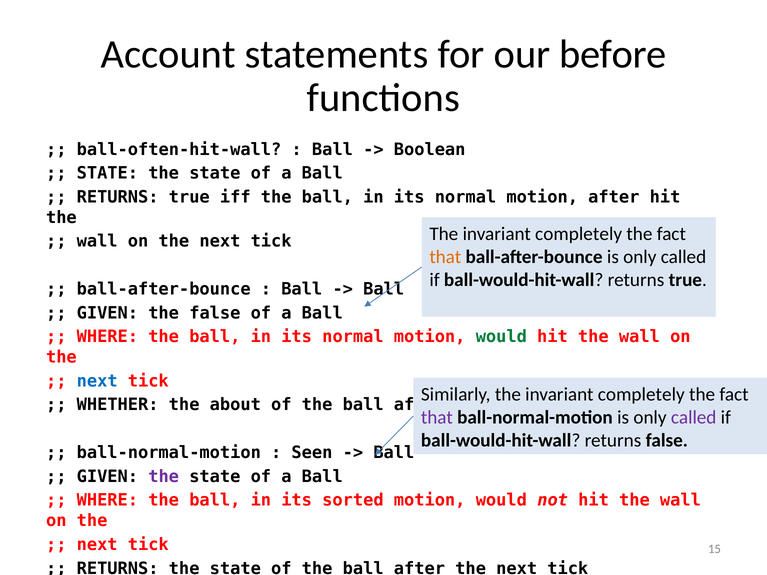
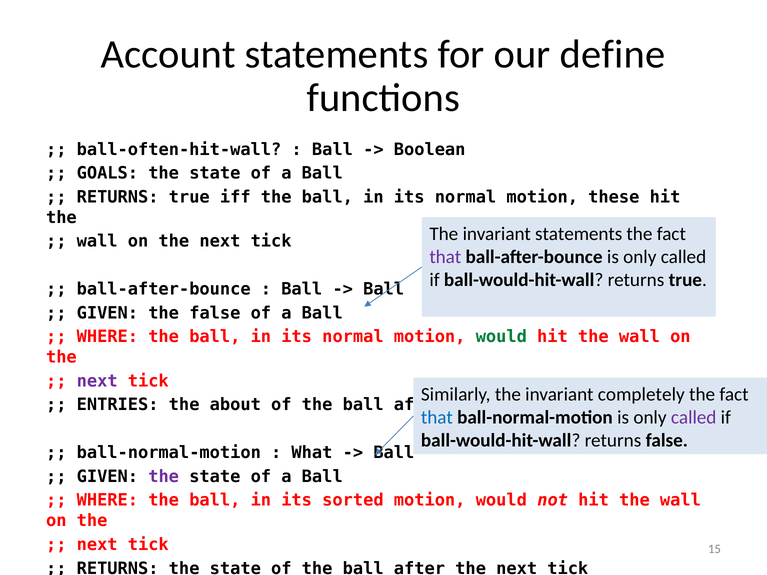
before: before -> define (613, 54)
STATE: STATE -> GOALS (107, 173)
motion after: after -> these (614, 197)
completely: completely -> statements (579, 234)
that colour: orange -> purple (445, 257)
next colour: blue -> purple (97, 381)
WHETHER: WHETHER -> ENTRIES (118, 405)
that colour: purple -> blue (437, 417)
Seen: Seen -> What (312, 453)
